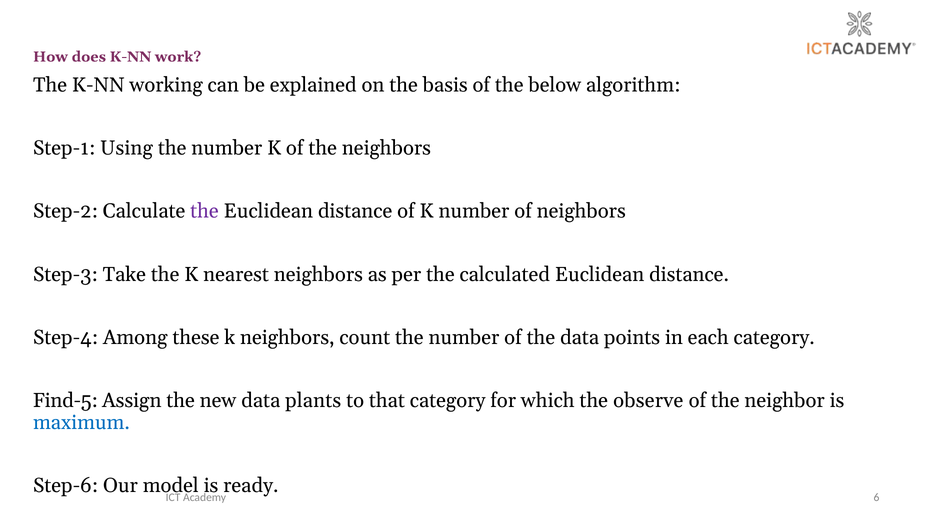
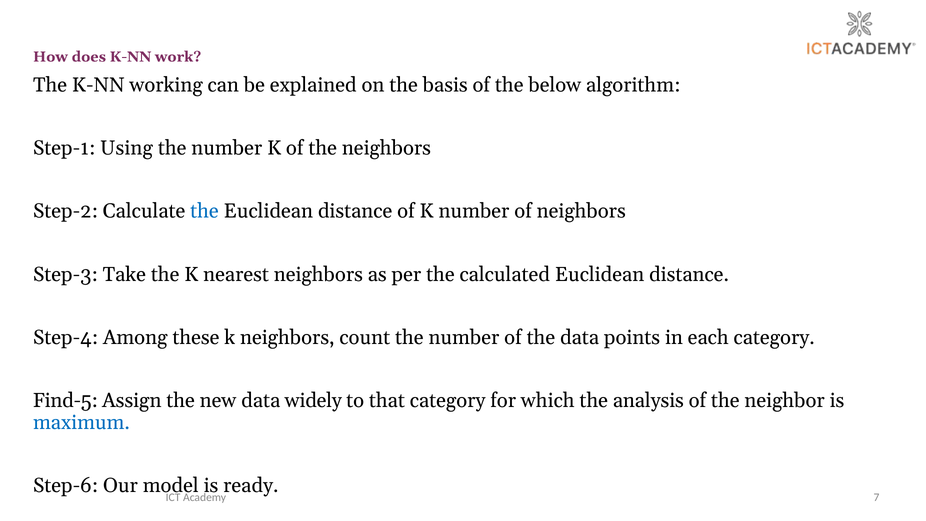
the colour: purple -> blue (204, 211)
plants: plants -> widely (313, 400)
observe: observe -> analysis (648, 400)
6: 6 -> 7 (876, 497)
